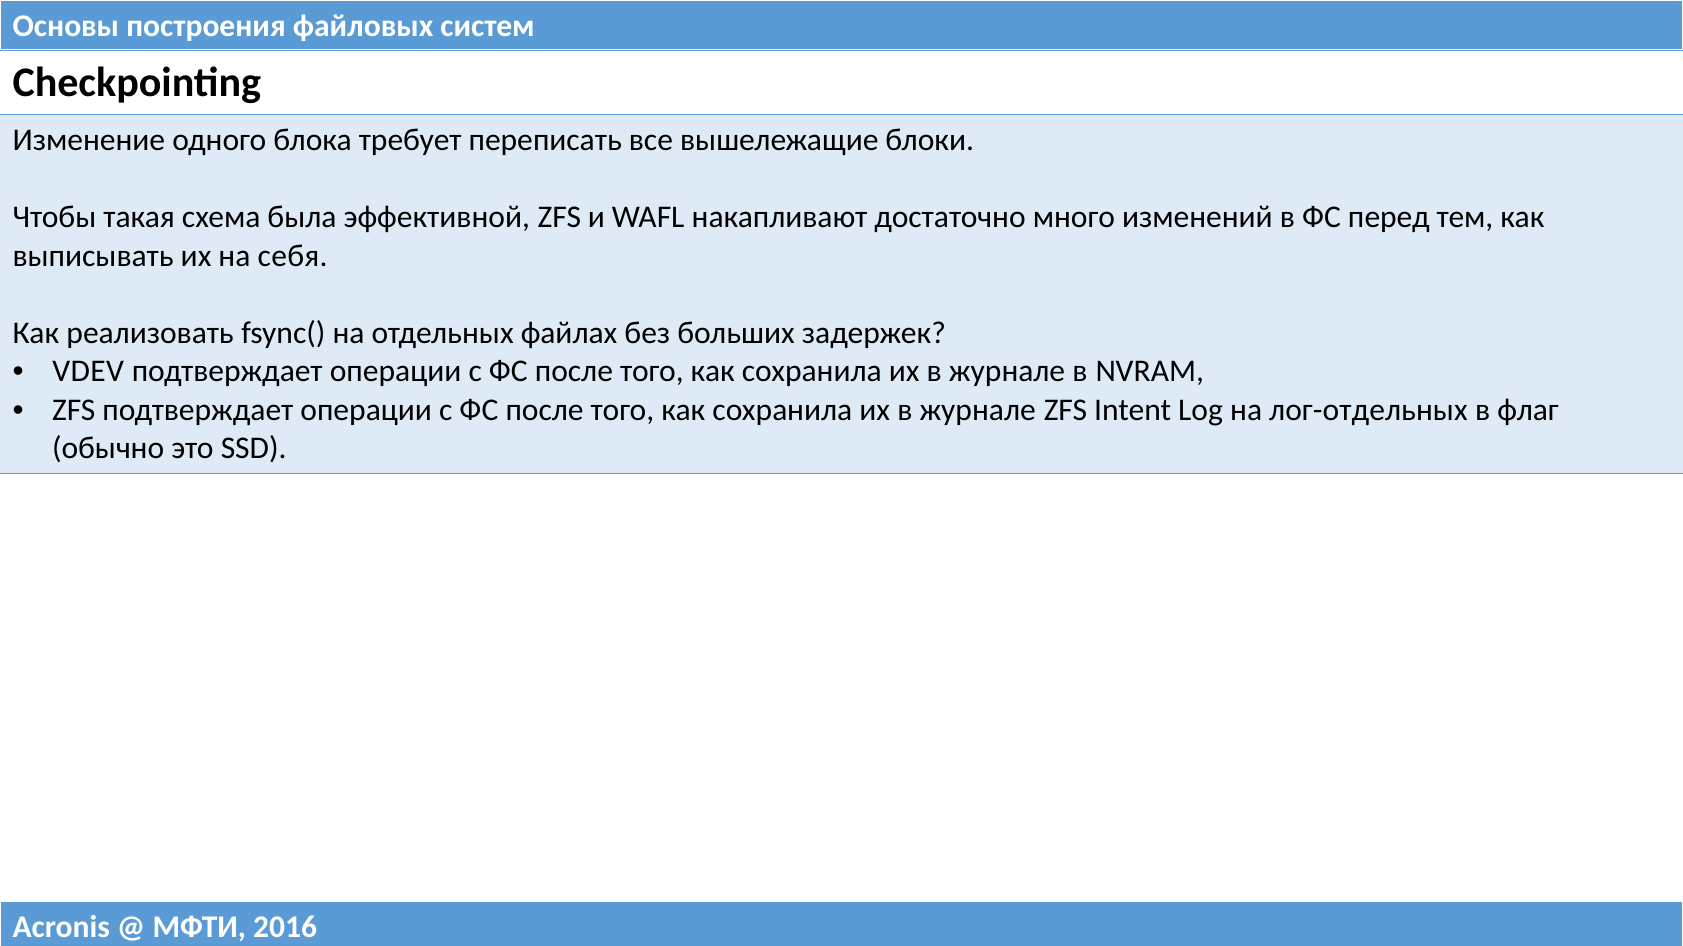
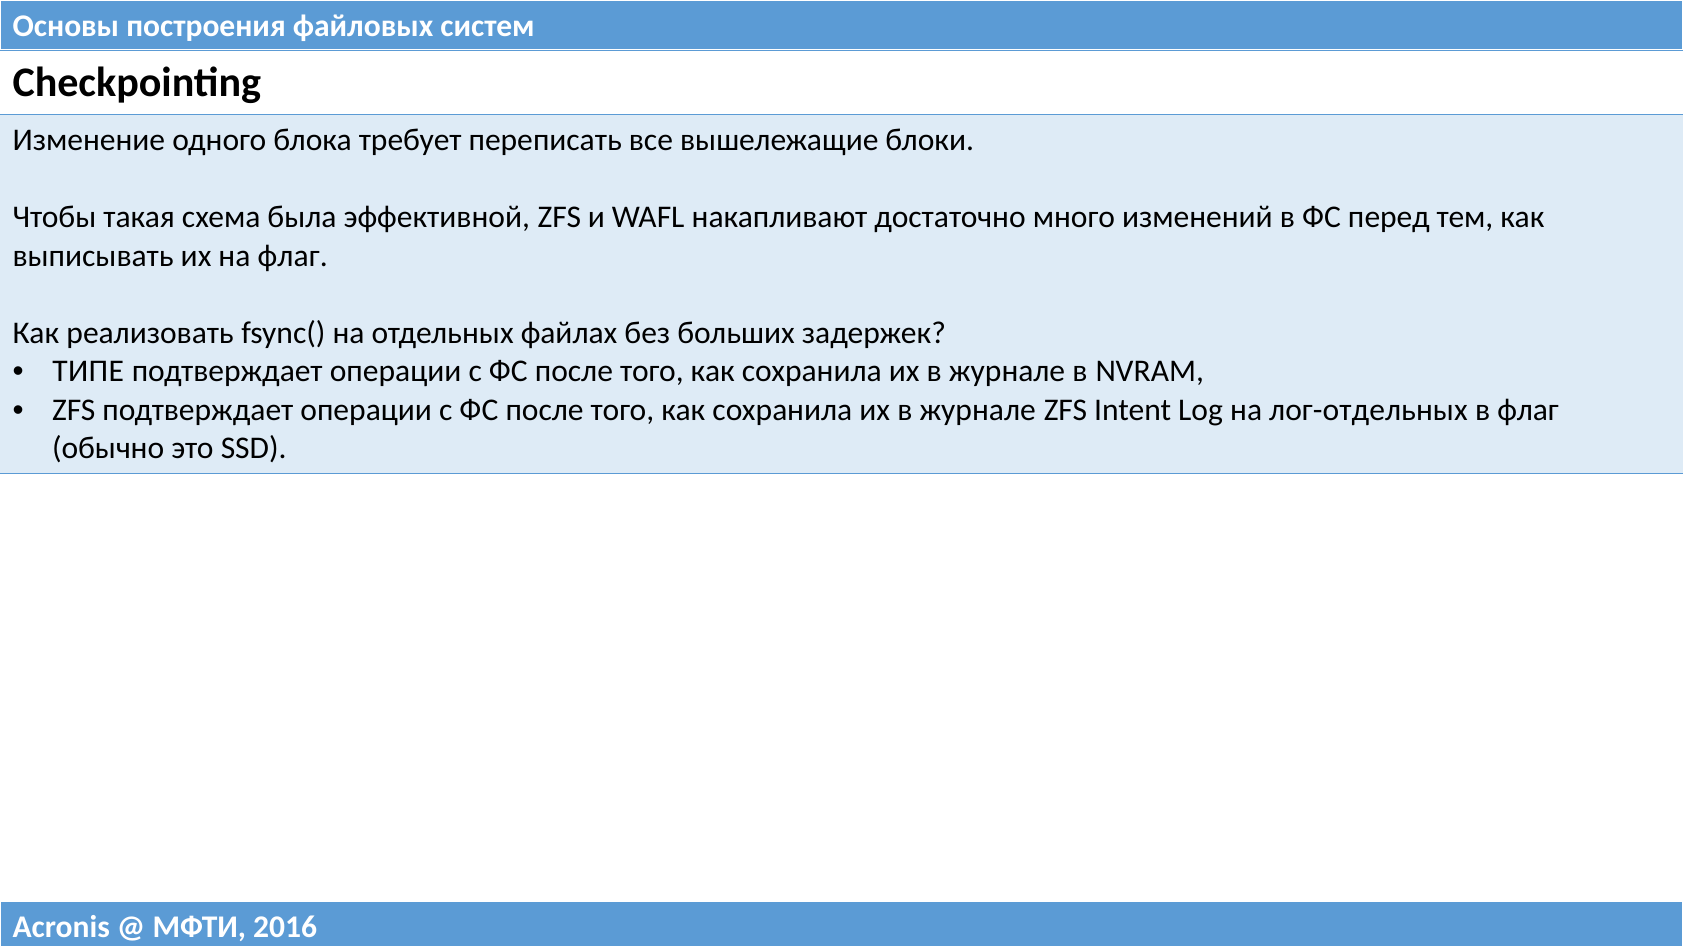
на себя: себя -> флаг (293, 256)
VDEV: VDEV -> ТИПЕ (88, 372)
